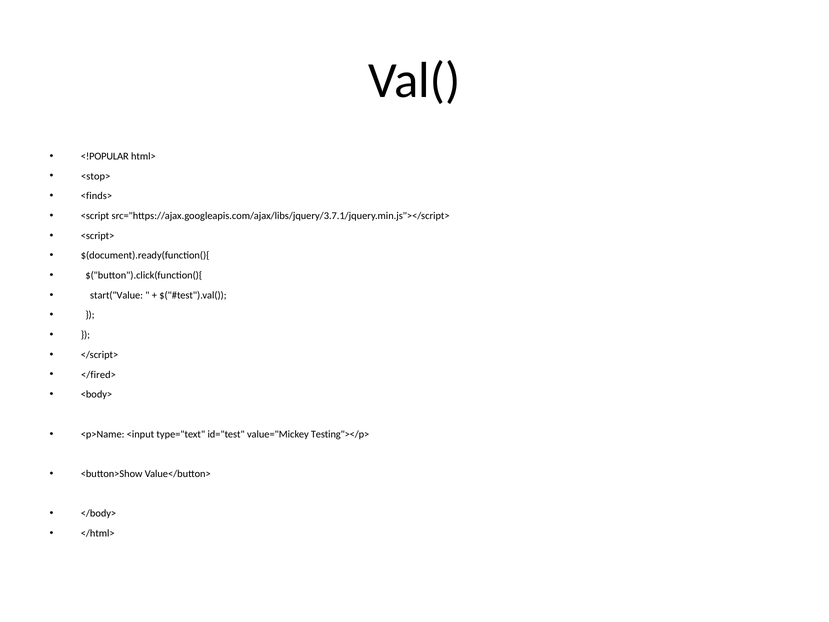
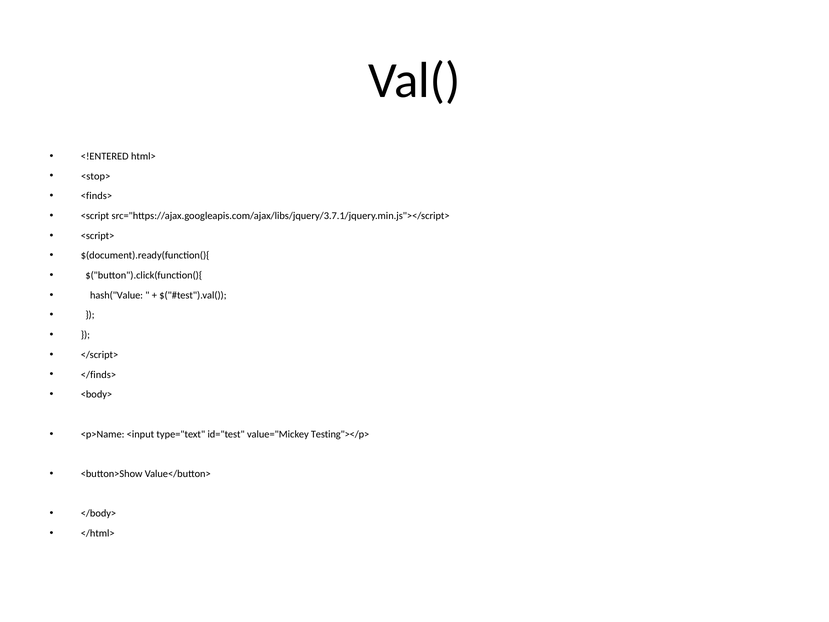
<!POPULAR: <!POPULAR -> <!ENTERED (105, 156)
start("Value: start("Value -> hash("Value (117, 295)
</fired>: </fired> -> </finds> (98, 374)
